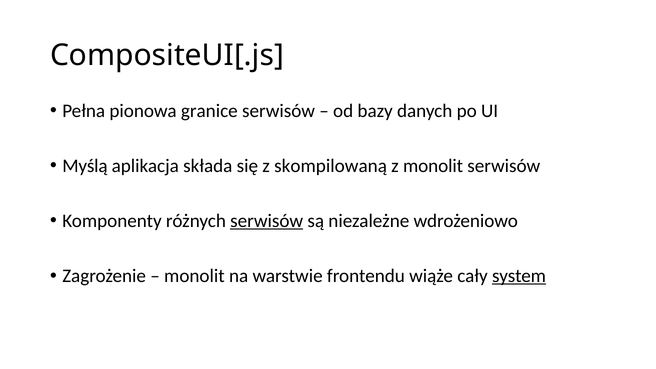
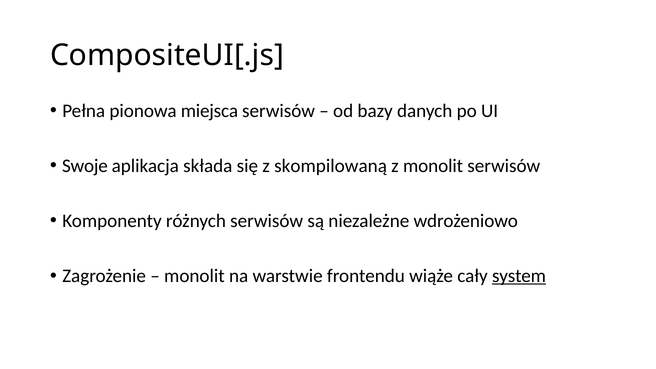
granice: granice -> miejsca (209, 111)
Myślą: Myślą -> Swoje (85, 166)
serwisów underline: present -> none (267, 221)
